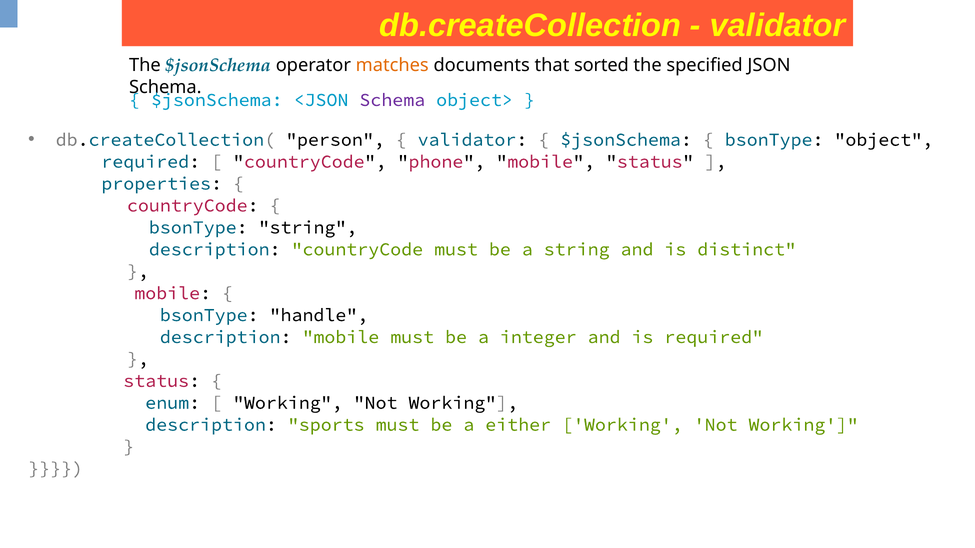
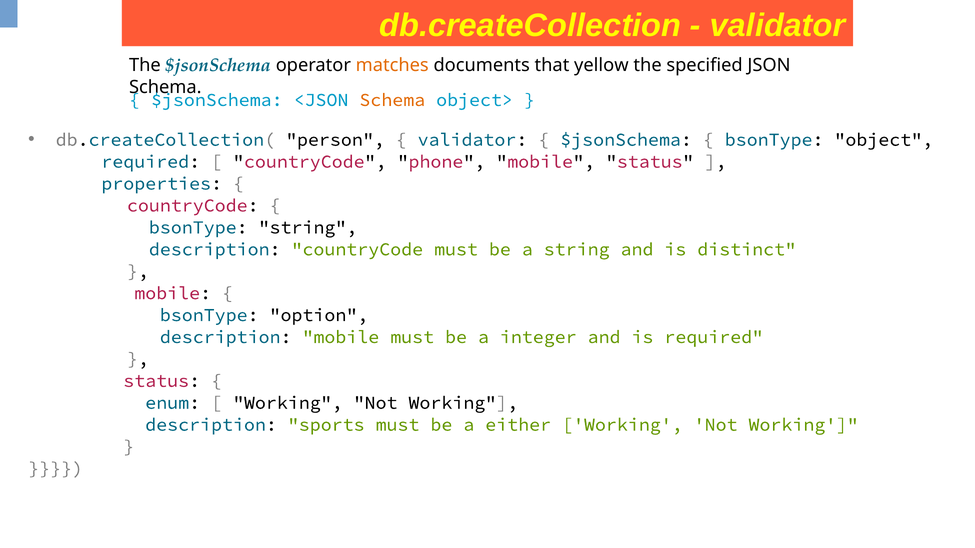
sorted: sorted -> yellow (601, 65)
Schema colour: purple -> orange (392, 100)
handle: handle -> option (319, 315)
